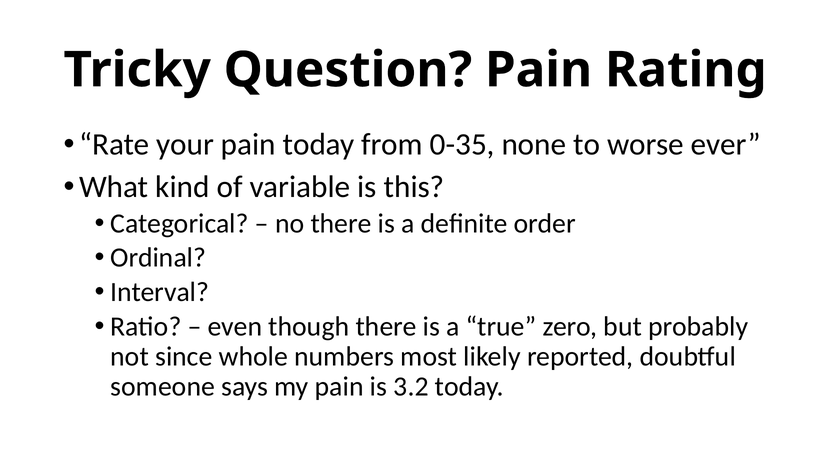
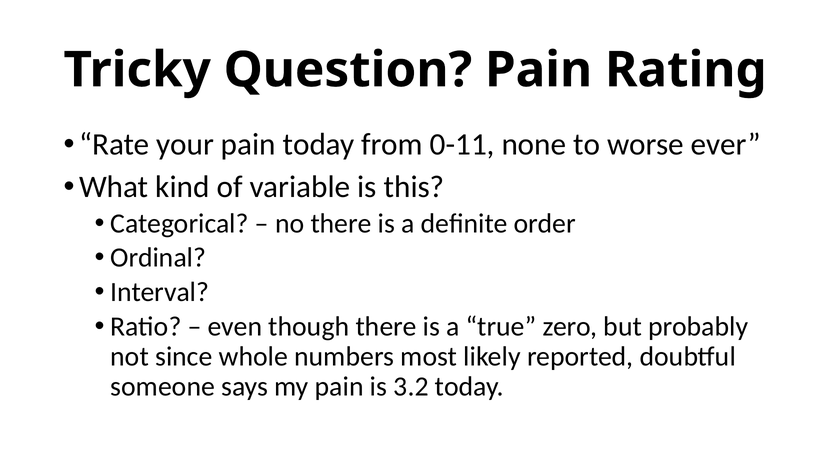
0-35: 0-35 -> 0-11 (462, 145)
